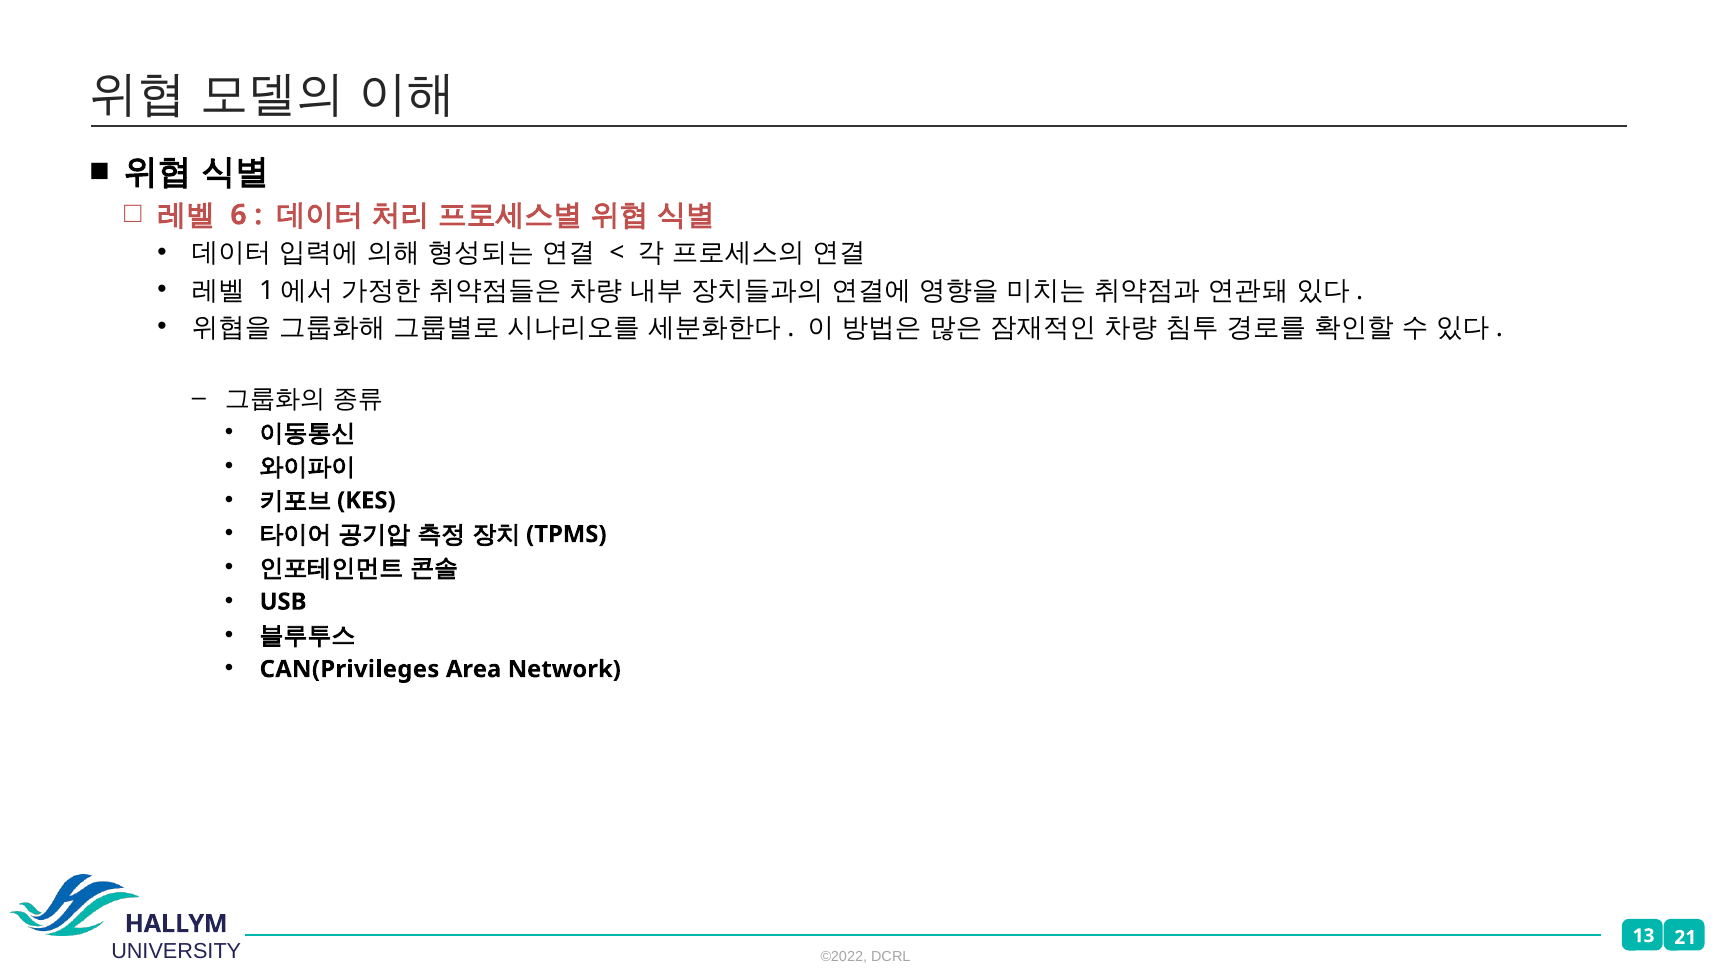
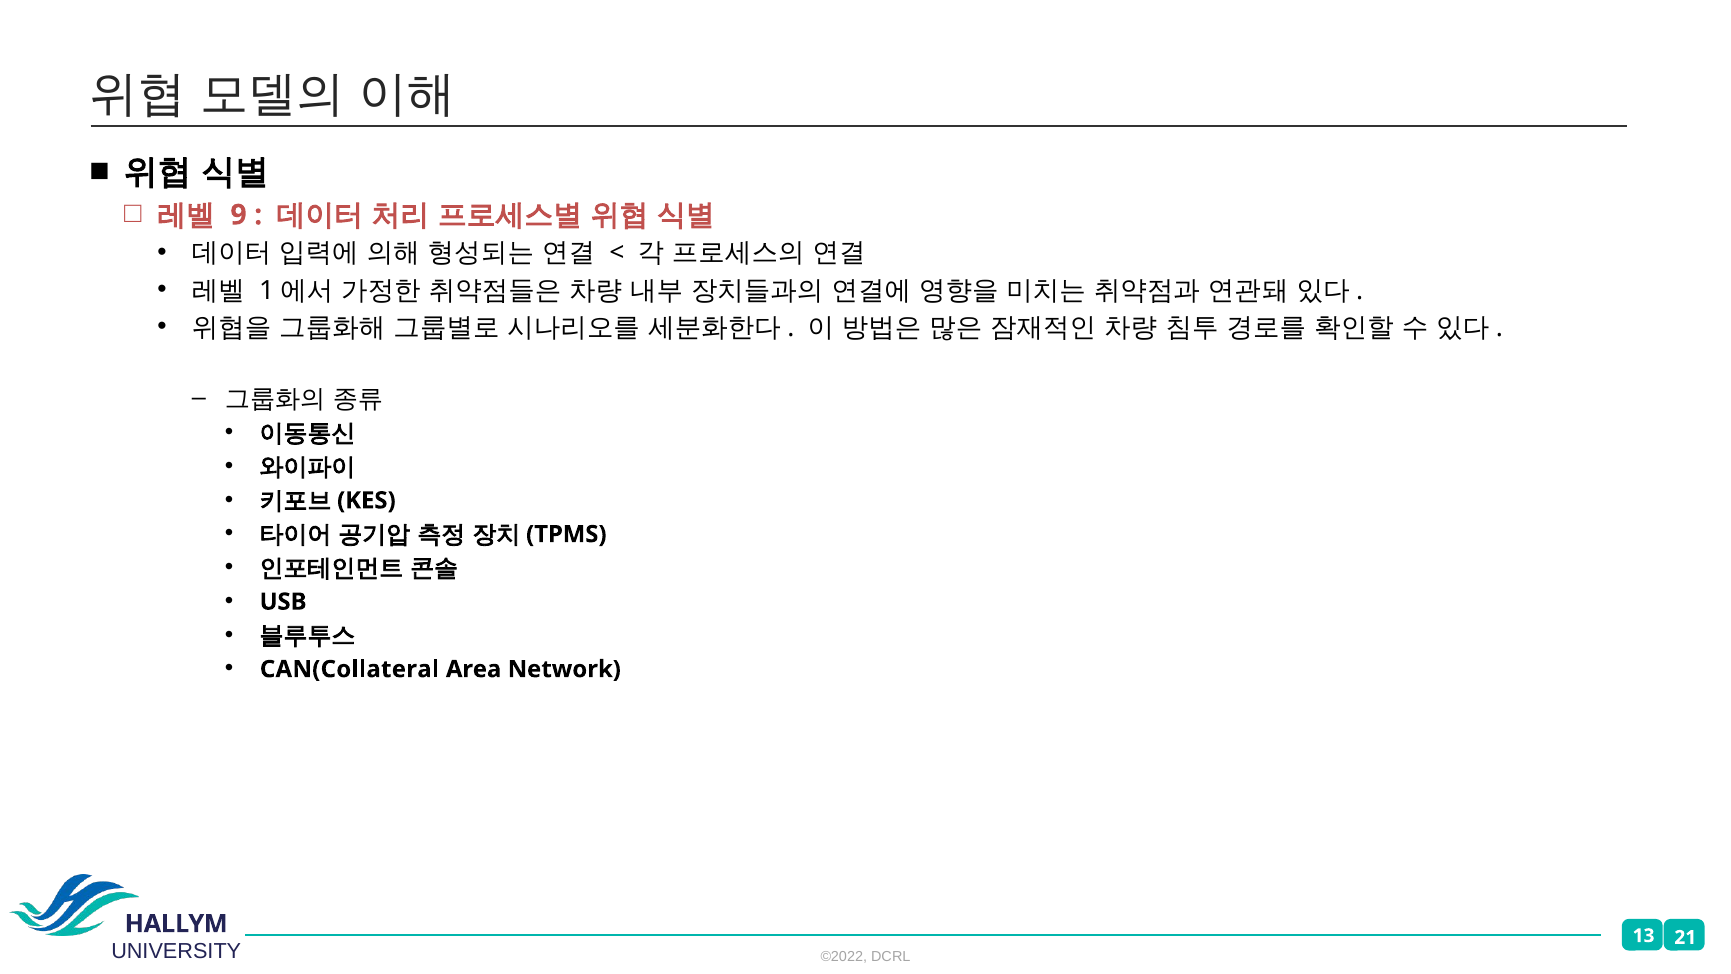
6: 6 -> 9 (239, 215)
CAN(Privileges: CAN(Privileges -> CAN(Collateral (349, 669)
